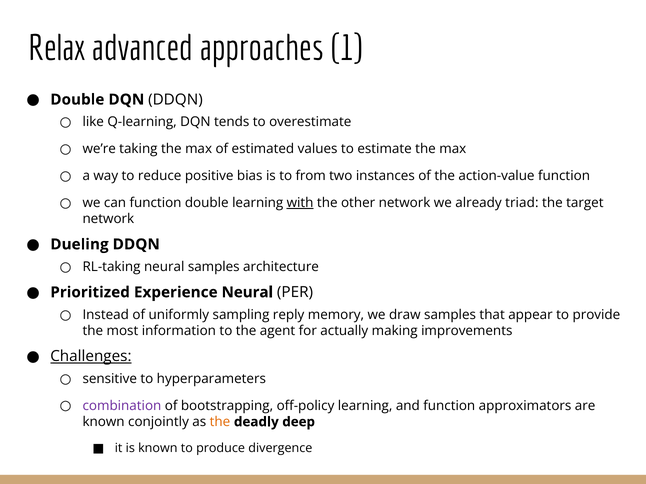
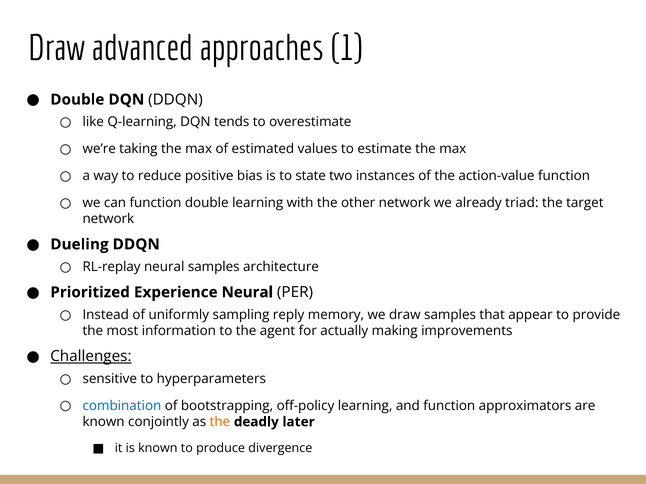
Relax: Relax -> Draw (57, 48)
from: from -> state (311, 176)
with underline: present -> none (300, 203)
RL-taking: RL-taking -> RL-replay (112, 267)
combination colour: purple -> blue (122, 406)
deep: deep -> later (299, 422)
